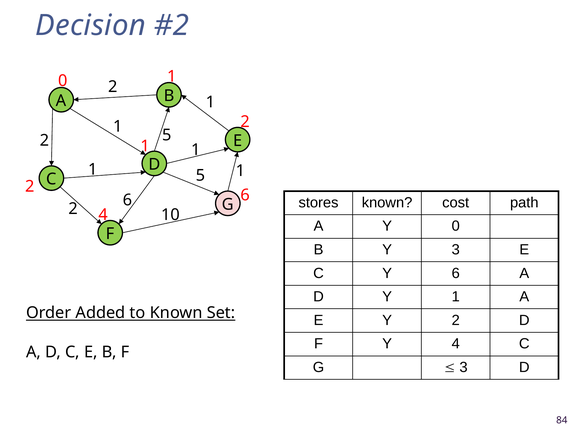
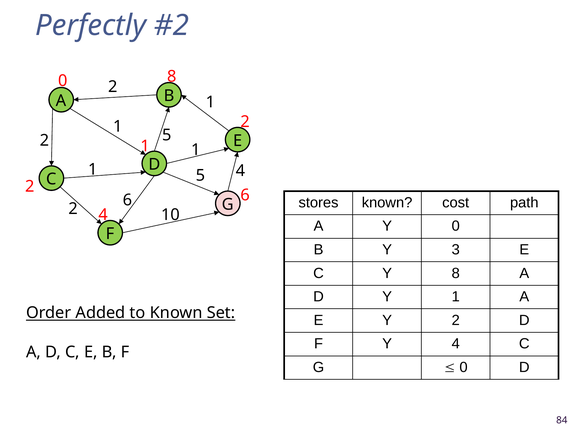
Decision: Decision -> Perfectly (91, 26)
0 1: 1 -> 8 (172, 76)
1: 1 -> 4 (240, 171)
Y 6: 6 -> 8 (456, 273)
3: 3 -> 0 (464, 367)
